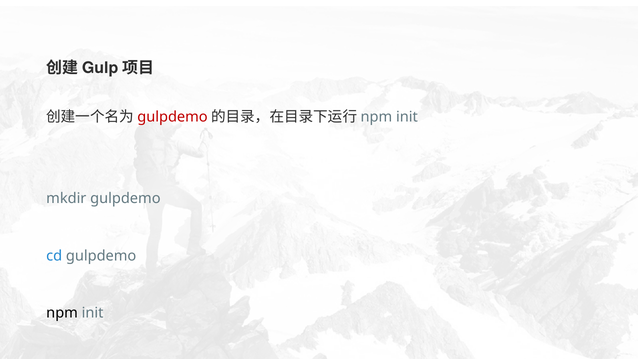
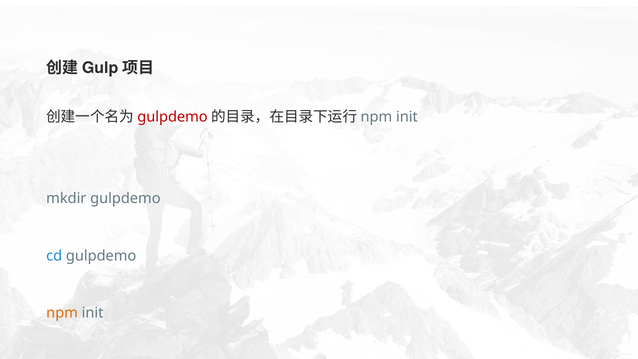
npm colour: black -> orange (62, 313)
